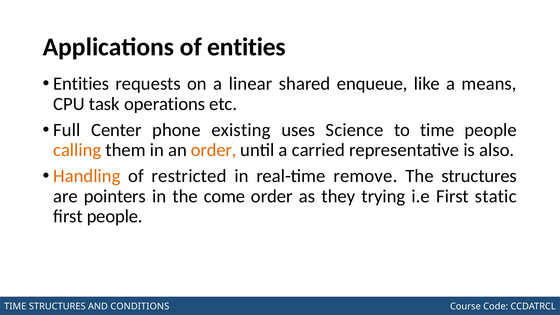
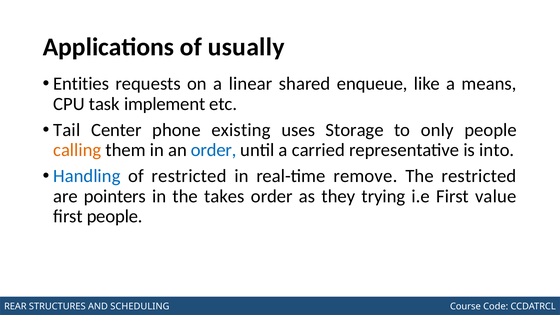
of entities: entities -> usually (246, 47)
operations: operations -> implement (165, 104)
Full: Full -> Tail (67, 130)
Science: Science -> Storage (355, 130)
to time: time -> only (437, 130)
order colour: orange -> blue (214, 150)
also: also -> into (497, 150)
Handling colour: orange -> blue (87, 176)
The structures: structures -> restricted (479, 176)
come: come -> takes (224, 196)
static: static -> value (496, 196)
TIME: TIME -> REAR (15, 306)
CONDITIONS: CONDITIONS -> SCHEDULING (140, 306)
